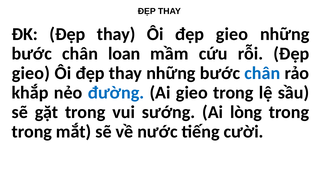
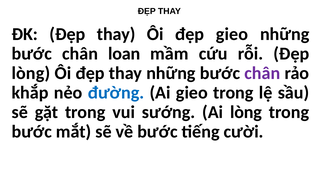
gieo: gieo -> lòng (31, 73)
chân colour: blue -> purple (262, 73)
trong: trong -> bước (32, 131)
về nước: nước -> bước (157, 131)
